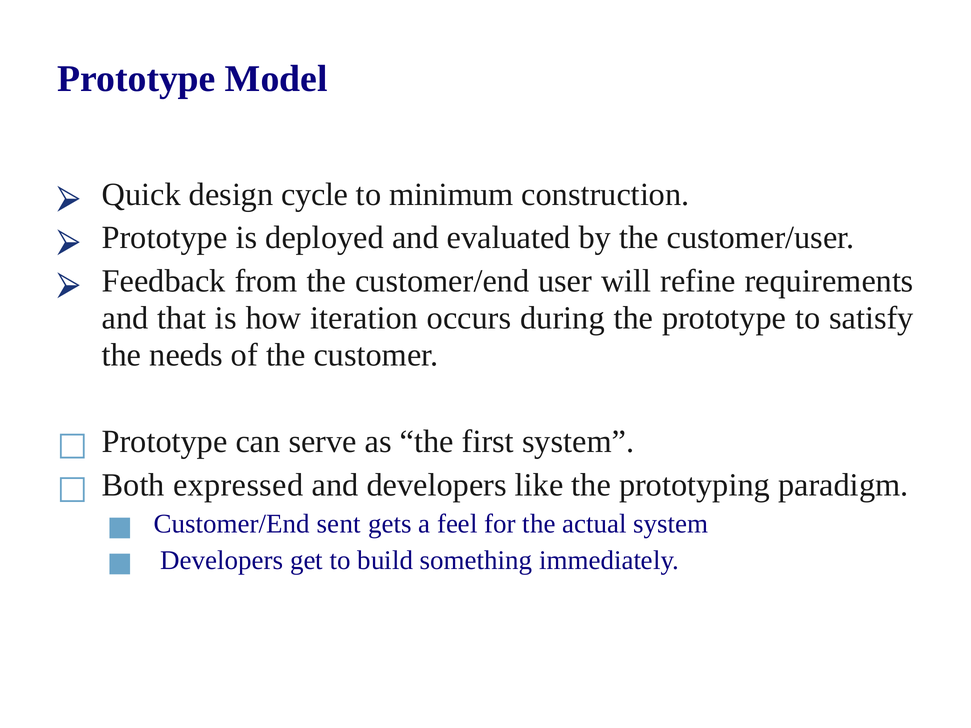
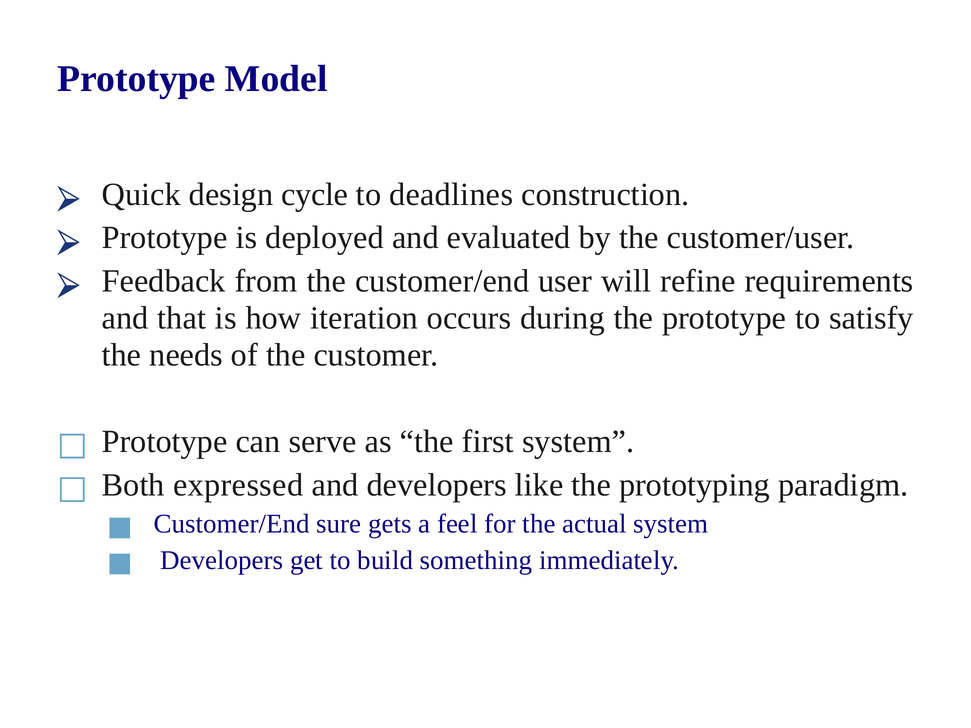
minimum: minimum -> deadlines (451, 194)
sent: sent -> sure (339, 524)
